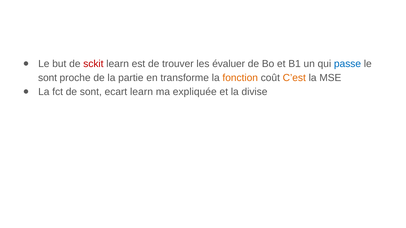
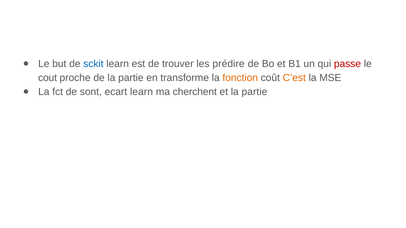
sckit colour: red -> blue (93, 64)
évaluer: évaluer -> prédire (229, 64)
passe colour: blue -> red (348, 64)
sont: sont -> cout (48, 78)
expliquée: expliquée -> cherchent (195, 92)
et la divise: divise -> partie (254, 92)
